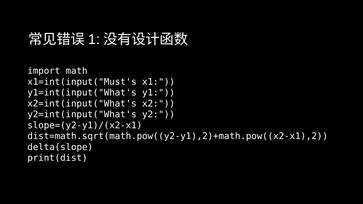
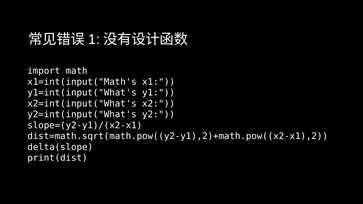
x1=int(input("Must's: x1=int(input("Must's -> x1=int(input("Math's (82, 82)
